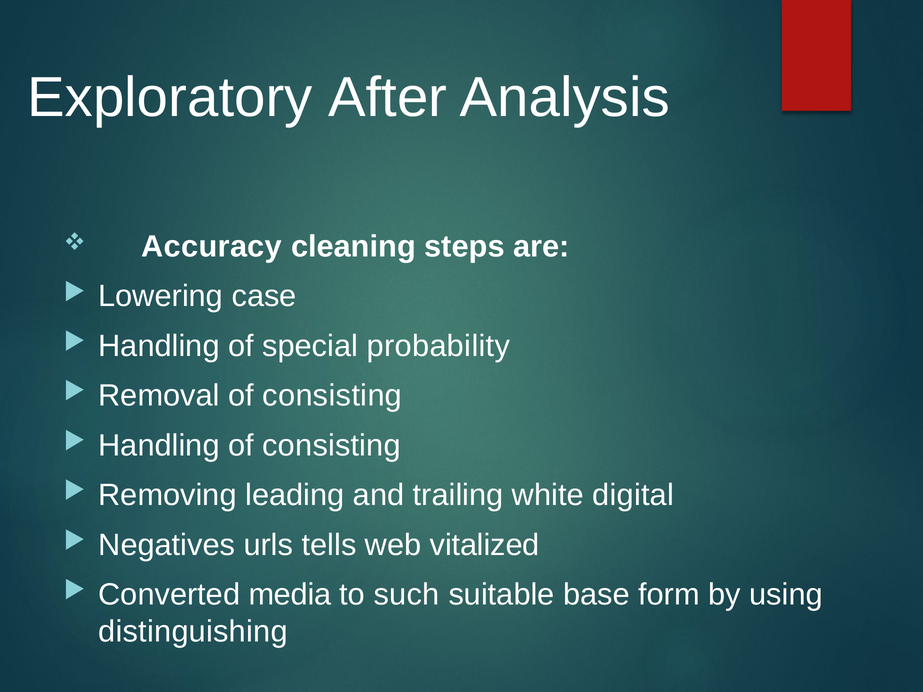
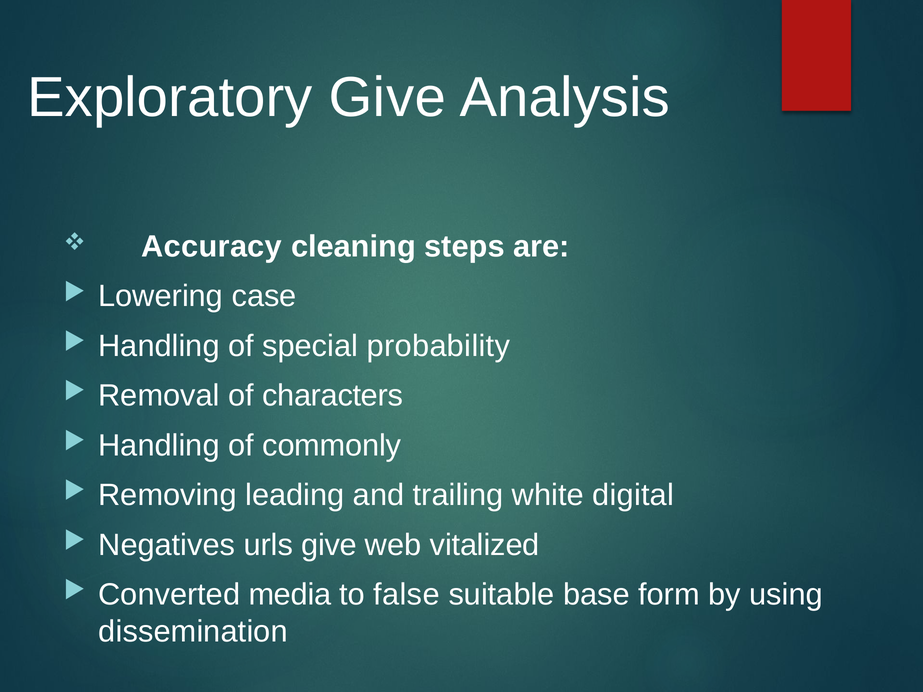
Exploratory After: After -> Give (387, 98)
Removal of consisting: consisting -> characters (333, 396)
Handling of consisting: consisting -> commonly (332, 446)
urls tells: tells -> give (329, 545)
such: such -> false (407, 595)
distinguishing: distinguishing -> dissemination (193, 632)
